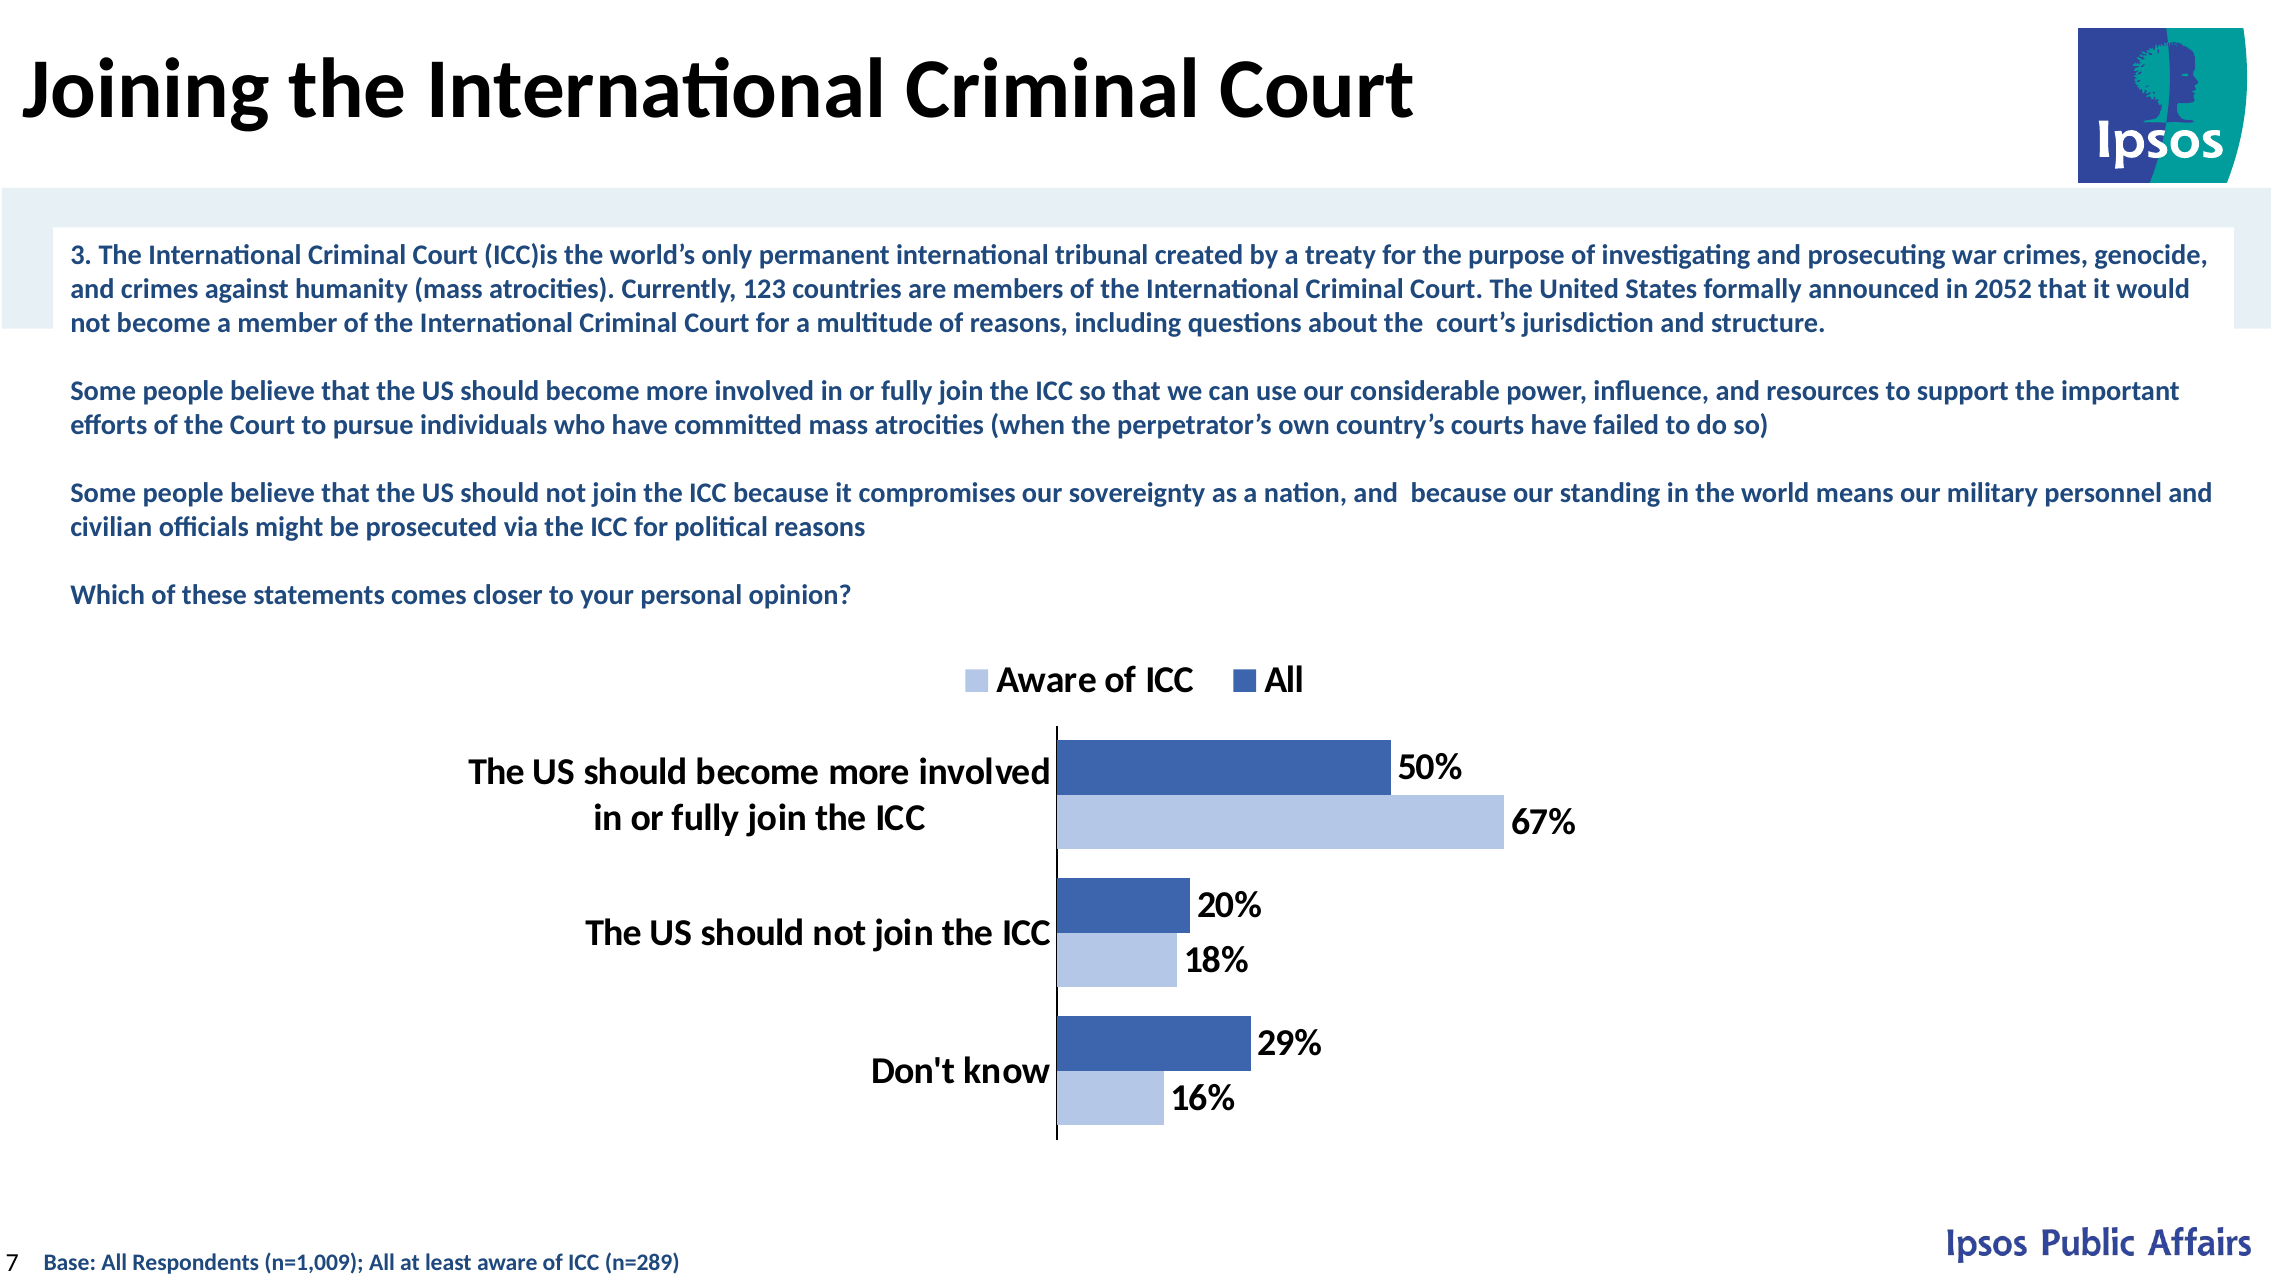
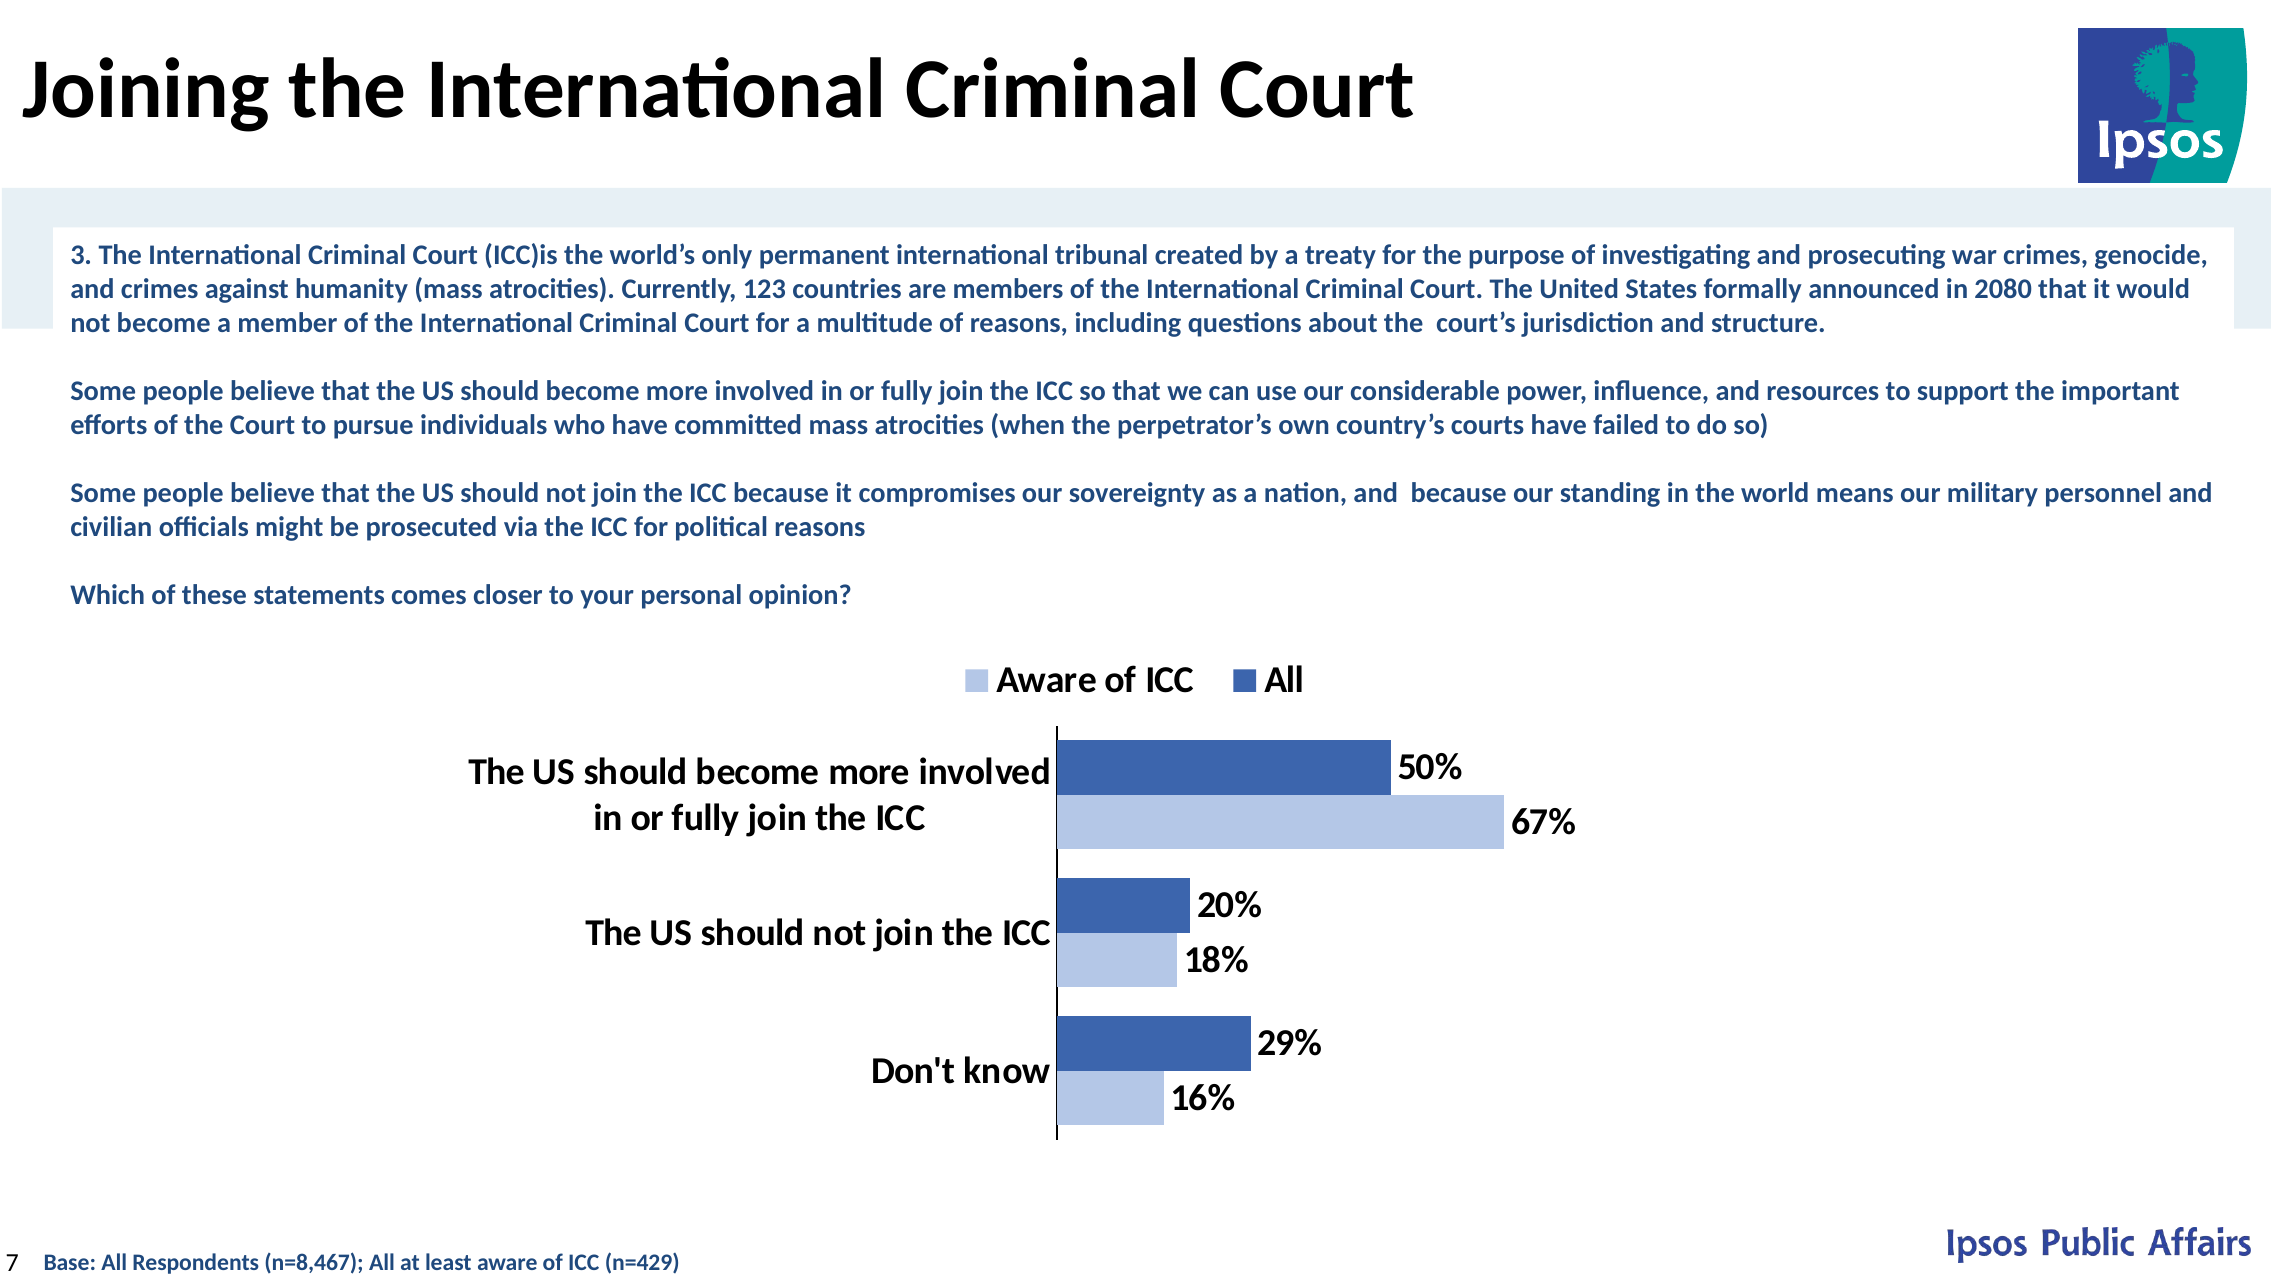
2052: 2052 -> 2080 (2003, 289)
n=1,009: n=1,009 -> n=8,467 (314, 1263)
n=289: n=289 -> n=429 (642, 1263)
